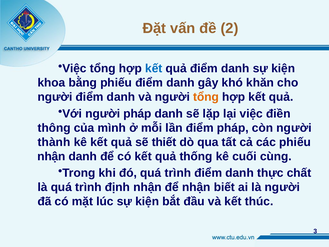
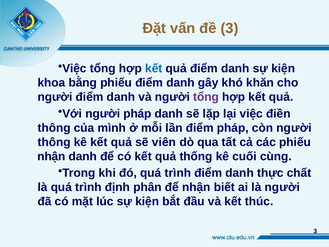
đề 2: 2 -> 3 (229, 28)
tổng colour: orange -> purple (206, 97)
thành: thành -> thông (54, 142)
thiết: thiết -> viên (164, 142)
định nhận: nhận -> phân (147, 187)
